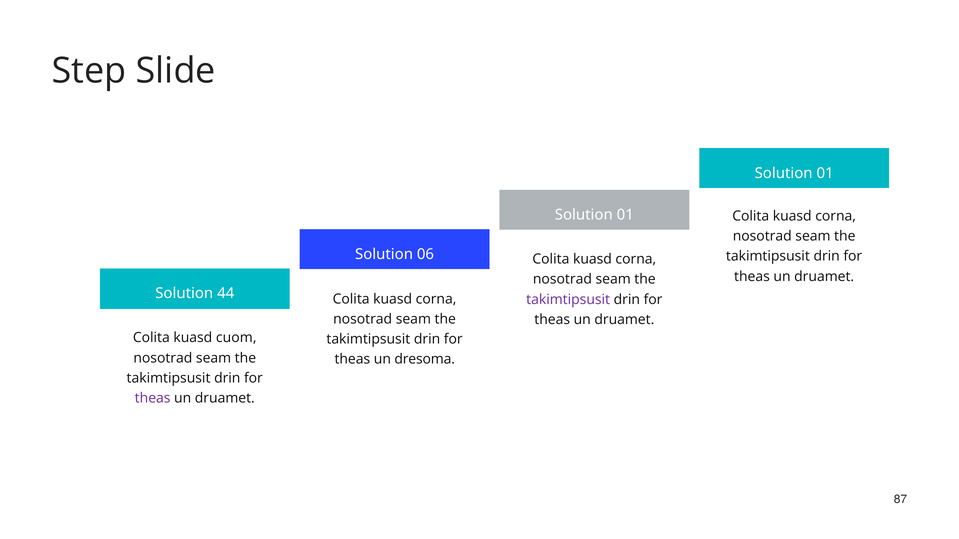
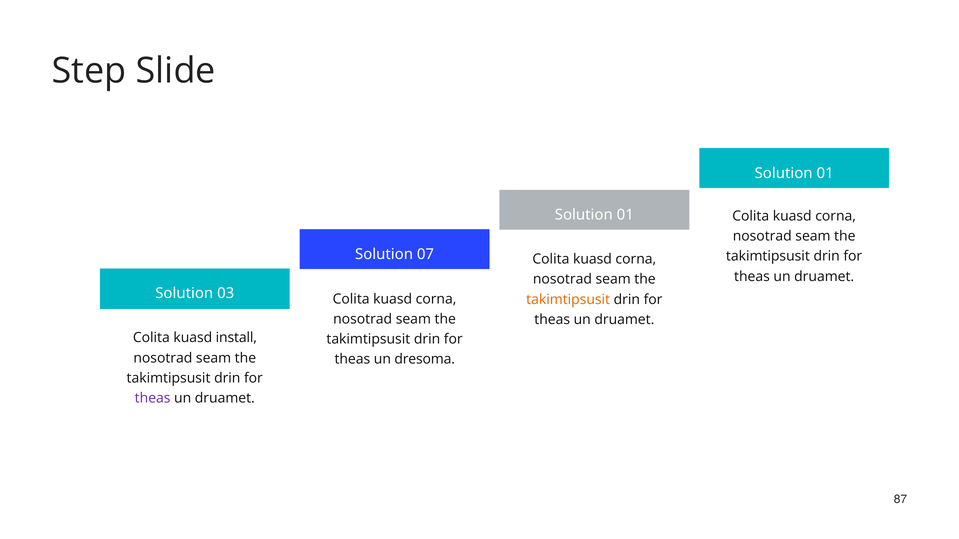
06: 06 -> 07 (425, 254)
44: 44 -> 03 (226, 294)
takimtipsusit colour: purple -> orange (568, 300)
cuom: cuom -> install (236, 338)
